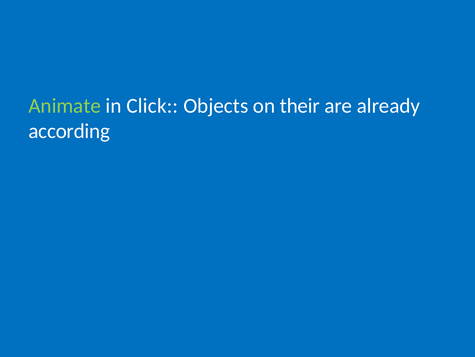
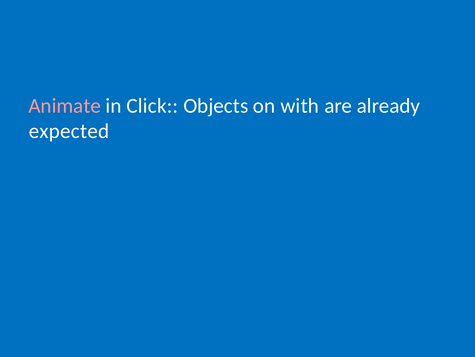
Animate colour: light green -> pink (65, 106)
their: their -> with (300, 106)
according: according -> expected (69, 131)
